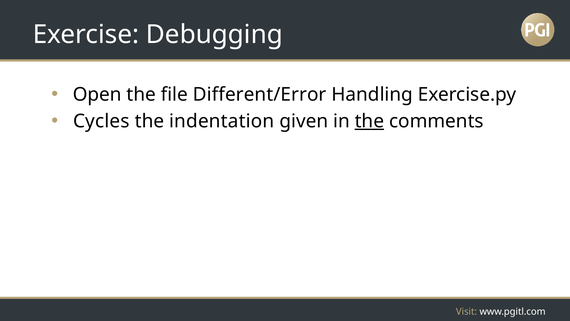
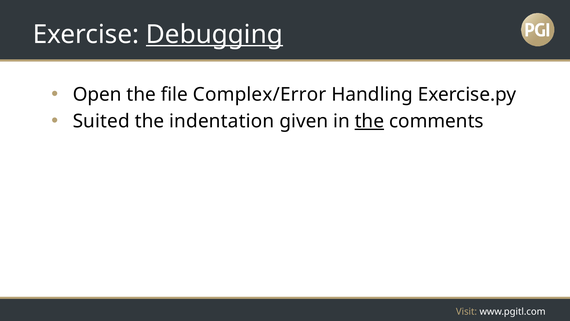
Debugging underline: none -> present (214, 34)
Different/Error: Different/Error -> Complex/Error (260, 94)
Cycles: Cycles -> Suited (101, 121)
